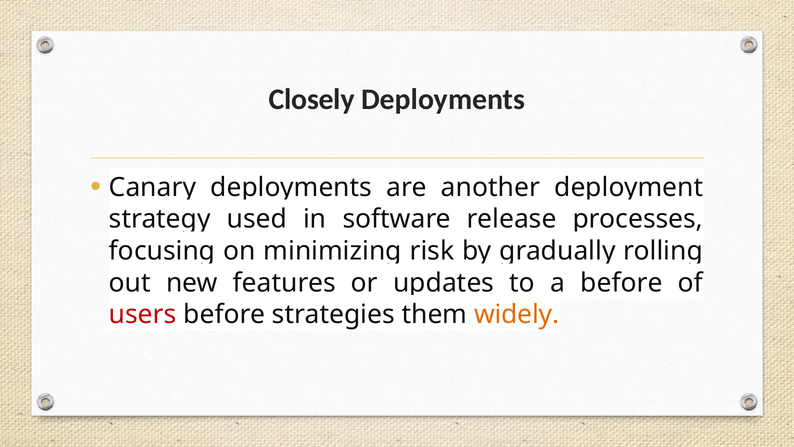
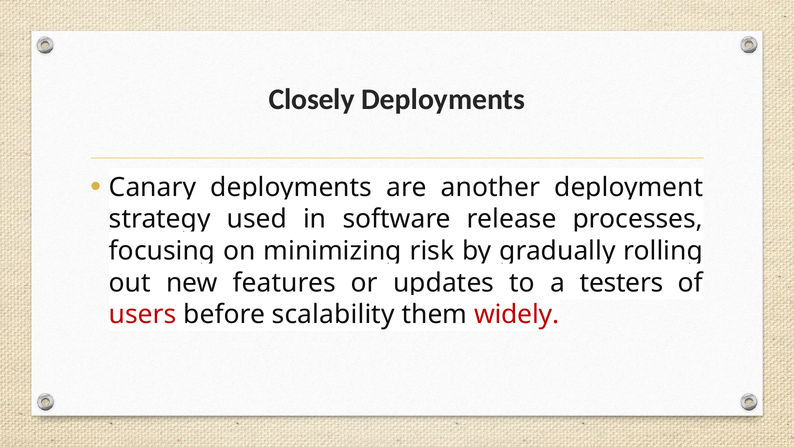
before: before -> testers (622, 283)
strategies: strategies -> scalability (333, 314)
widely colour: orange -> red (517, 314)
